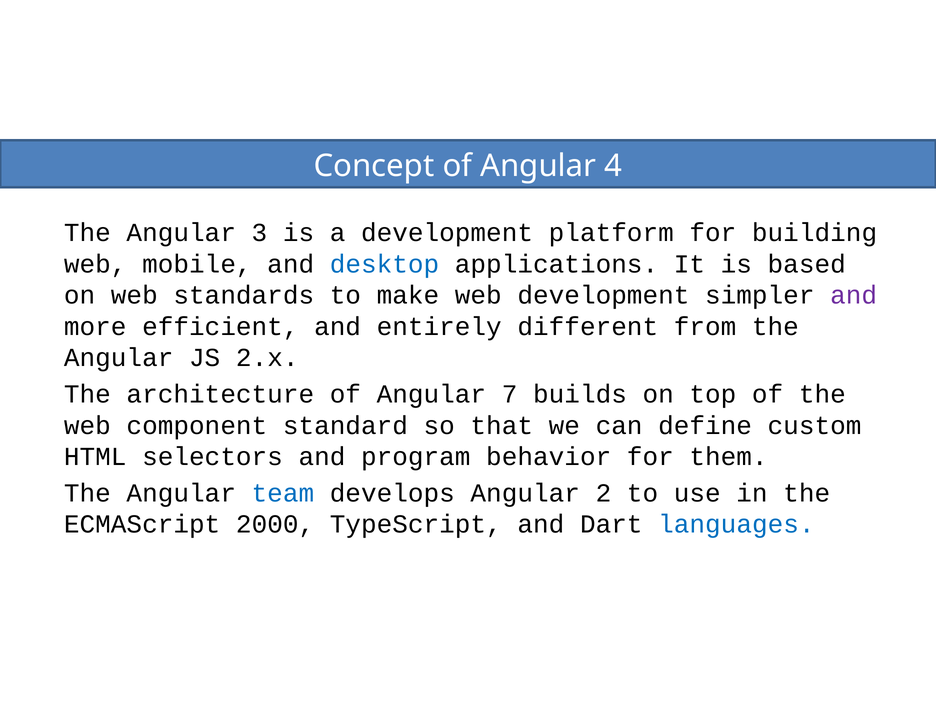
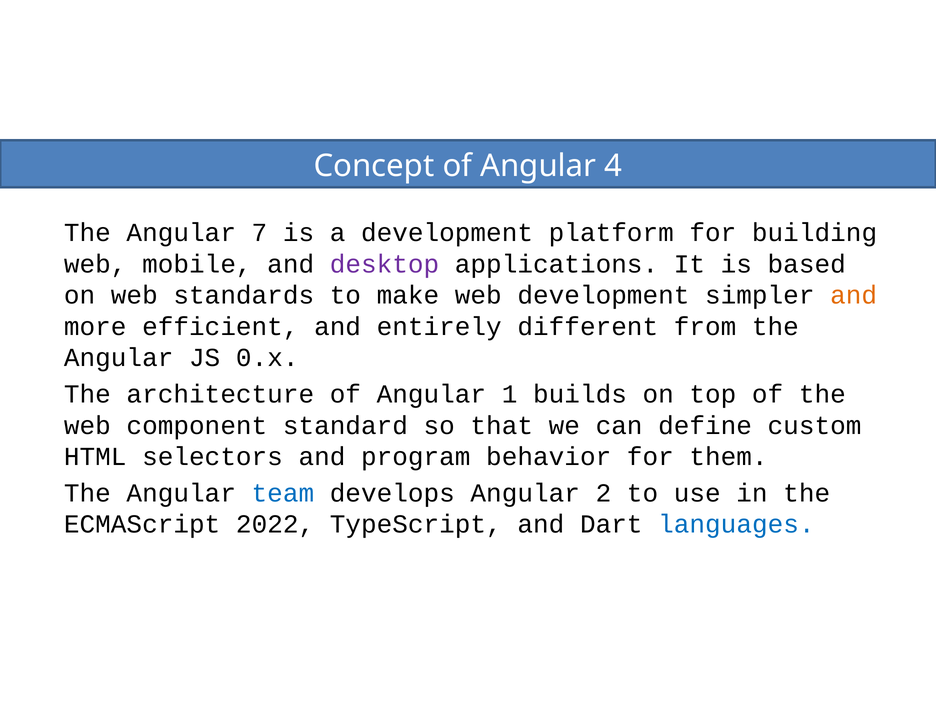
3: 3 -> 7 (259, 233)
desktop colour: blue -> purple (384, 264)
and colour: purple -> orange (854, 295)
2.x: 2.x -> 0.x (267, 358)
7: 7 -> 1 (510, 394)
2000: 2000 -> 2022 (275, 524)
